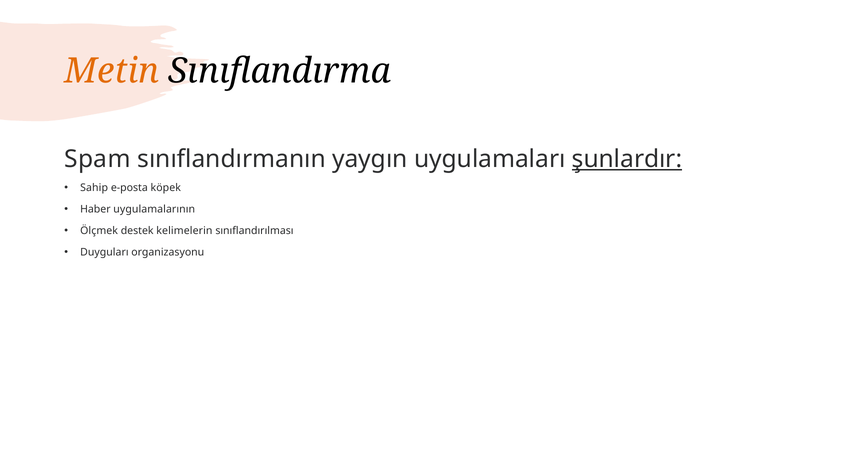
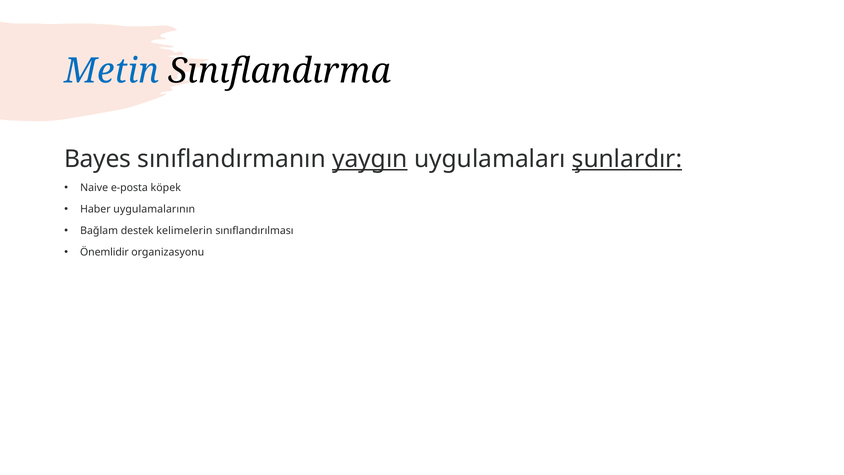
Metin colour: orange -> blue (112, 71)
Spam: Spam -> Bayes (98, 159)
yaygın underline: none -> present (370, 159)
Sahip: Sahip -> Naive (94, 188)
Ölçmek: Ölçmek -> Bağlam (99, 231)
Duyguları: Duyguları -> Önemlidir (104, 252)
